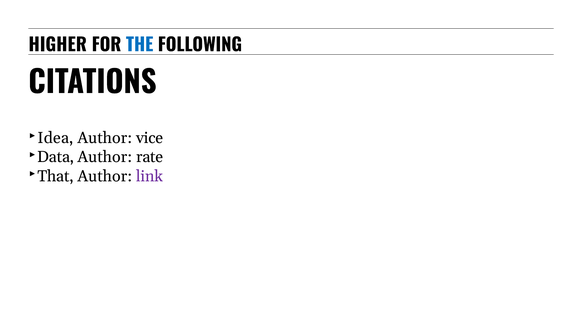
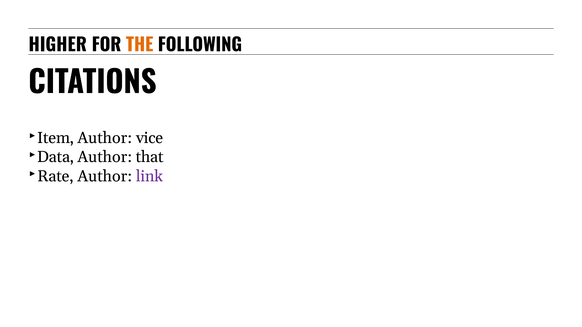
THE colour: blue -> orange (140, 45)
Idea: Idea -> Item (56, 138)
rate: rate -> that (150, 157)
That: That -> Rate (56, 176)
